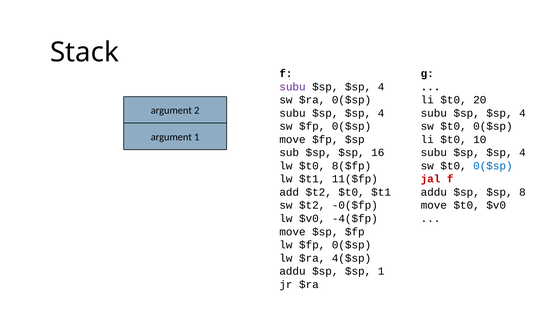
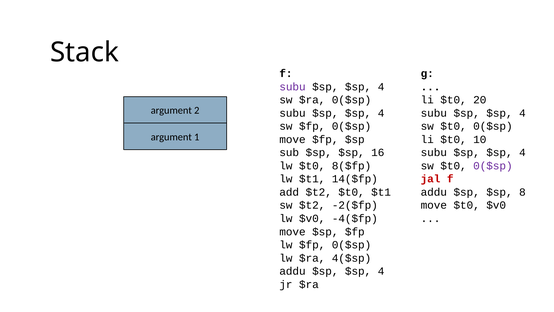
0($sp colour: blue -> purple (493, 166)
11($fp: 11($fp -> 14($fp (355, 179)
-0($fp: -0($fp -> -2($fp (355, 205)
addu $sp $sp 1: 1 -> 4 (381, 271)
